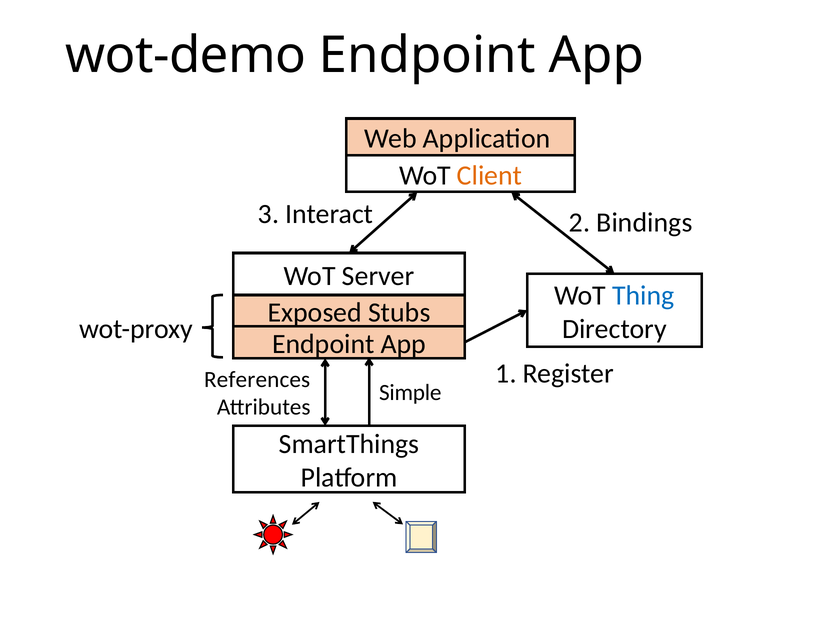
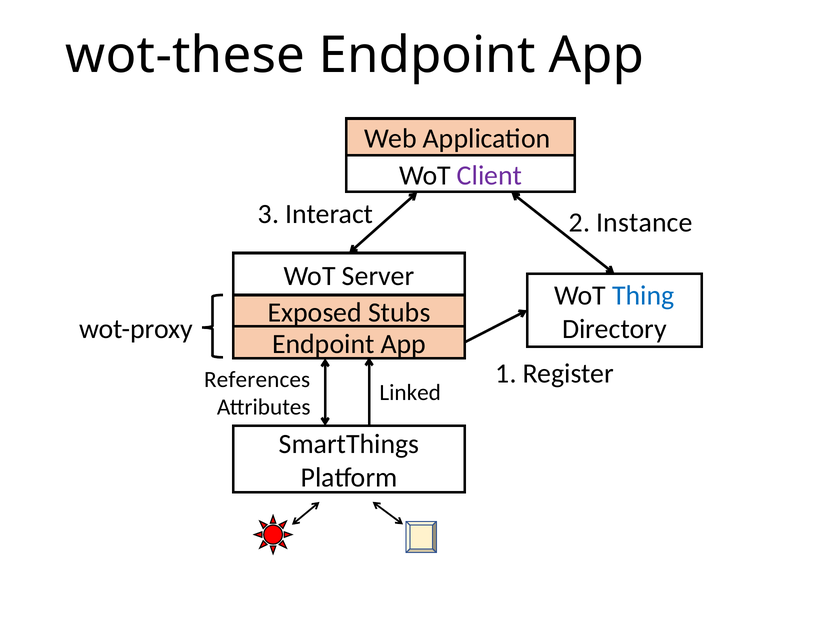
wot-demo: wot-demo -> wot-these (185, 56)
Client colour: orange -> purple (490, 175)
Bindings: Bindings -> Instance (644, 223)
Simple: Simple -> Linked (410, 393)
